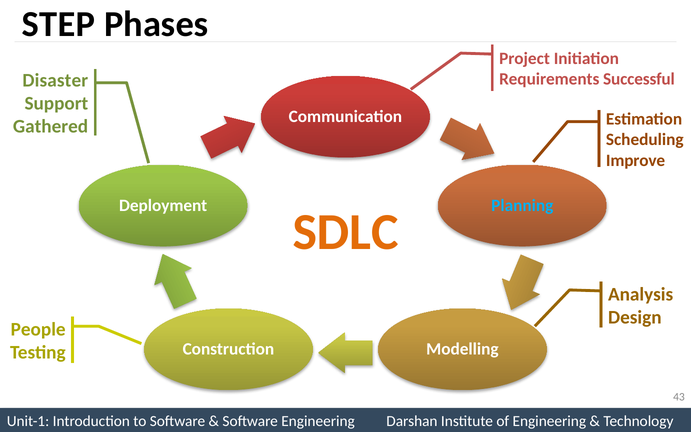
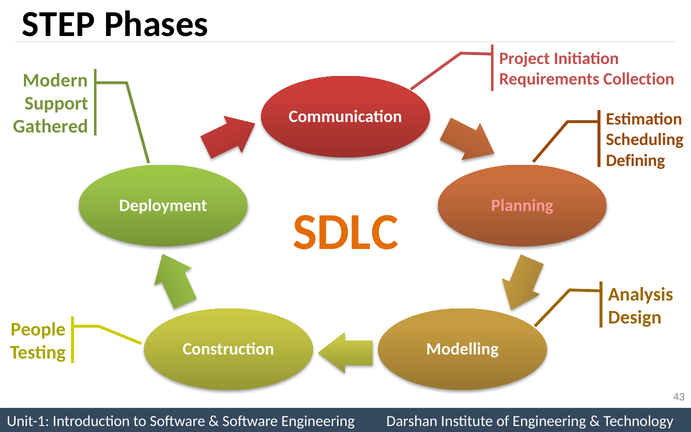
Successful: Successful -> Collection (639, 79)
Disaster: Disaster -> Modern (55, 81)
Improve: Improve -> Defining (636, 160)
Planning colour: light blue -> pink (522, 205)
